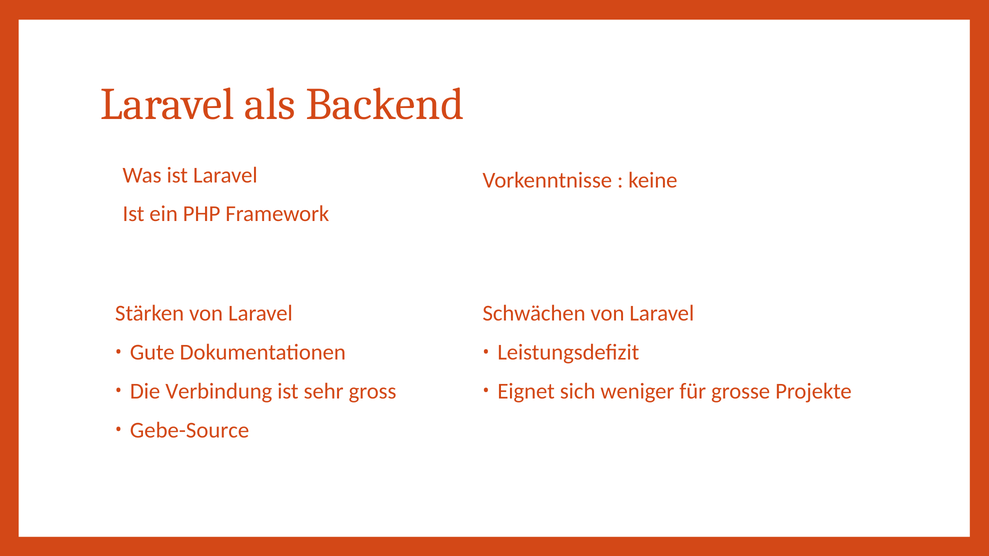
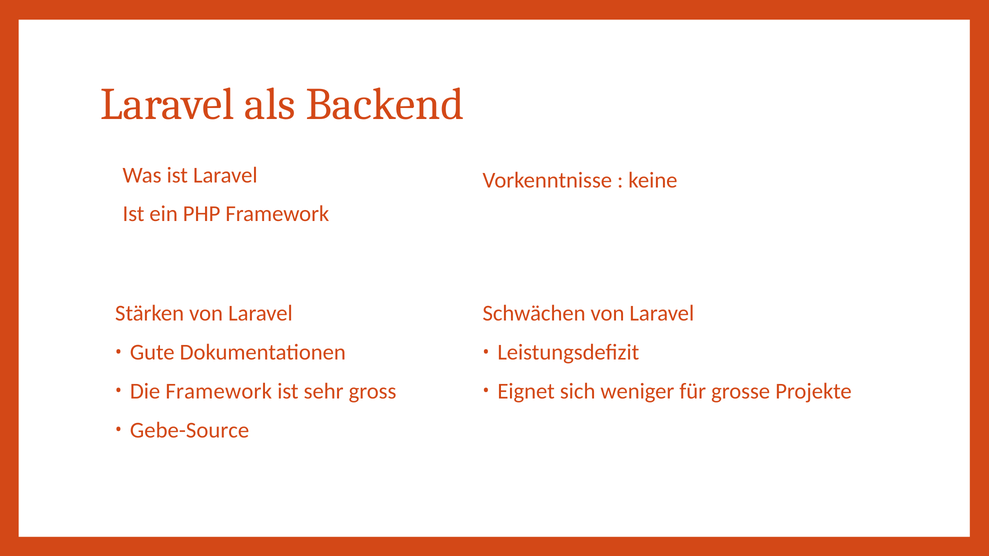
Die Verbindung: Verbindung -> Framework (219, 391)
